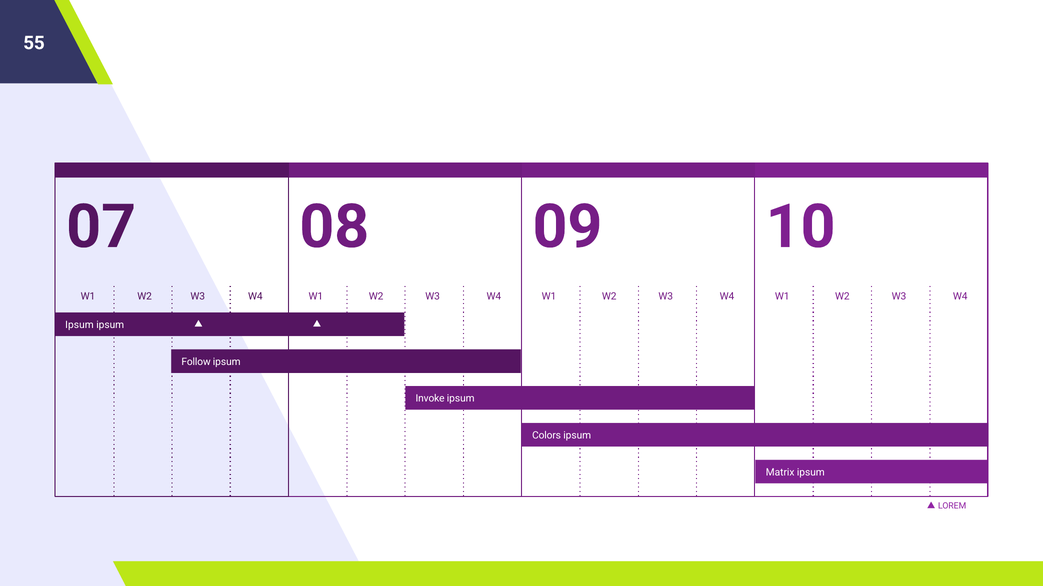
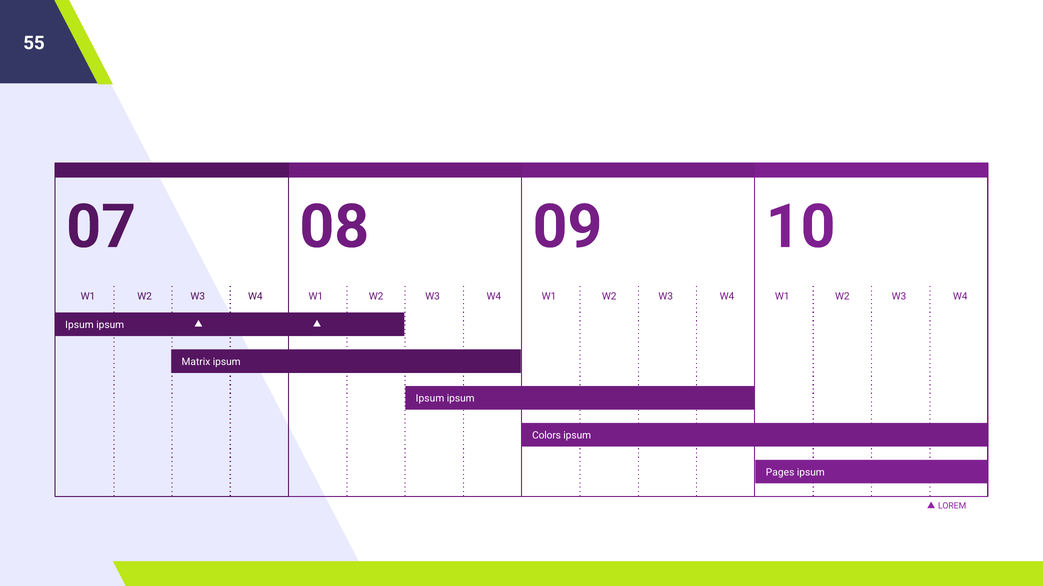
Follow: Follow -> Matrix (196, 362)
Invoke: Invoke -> Ipsum (430, 399)
Matrix: Matrix -> Pages (780, 473)
